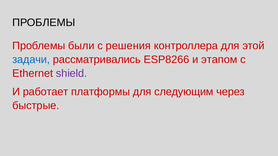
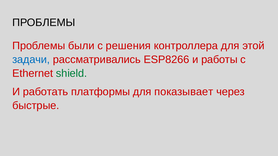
этапом: этапом -> работы (219, 60)
shield colour: purple -> green (72, 74)
работает: работает -> работать (46, 92)
следующим: следующим -> показывает (184, 92)
